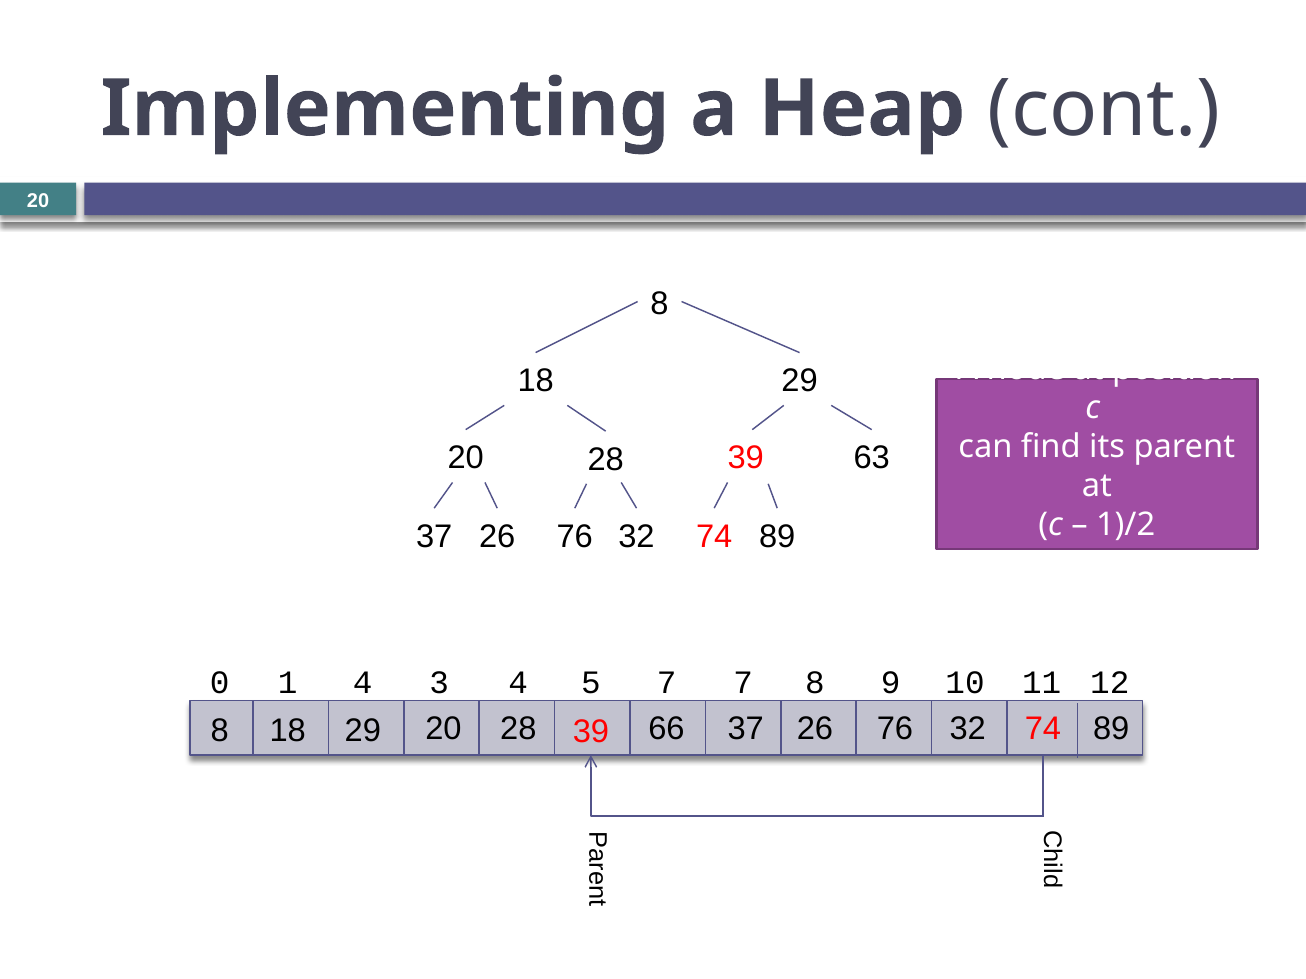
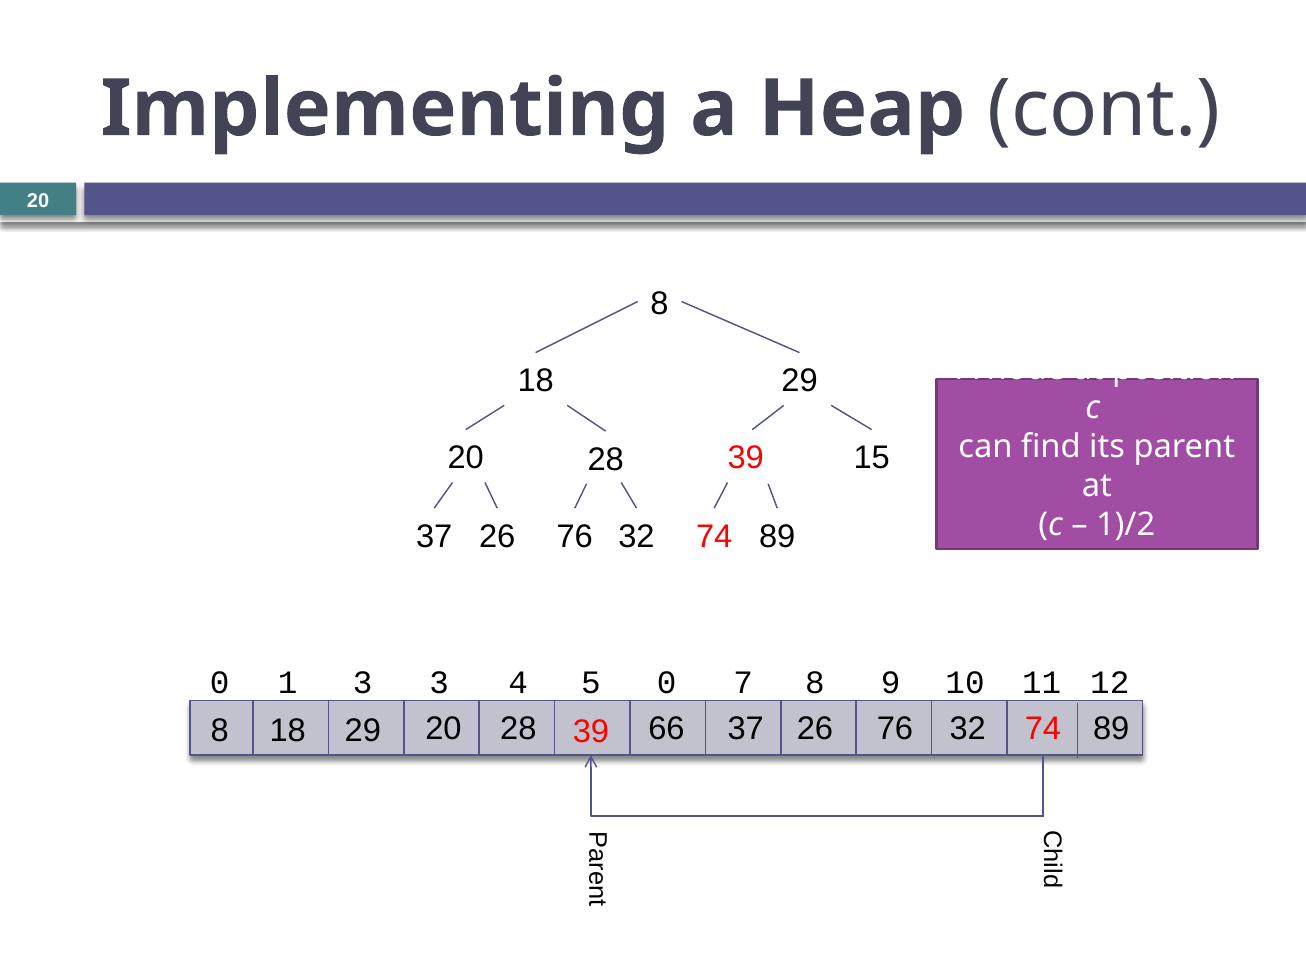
63: 63 -> 15 (872, 458)
1 4: 4 -> 3 (363, 683)
5 7: 7 -> 0 (667, 683)
